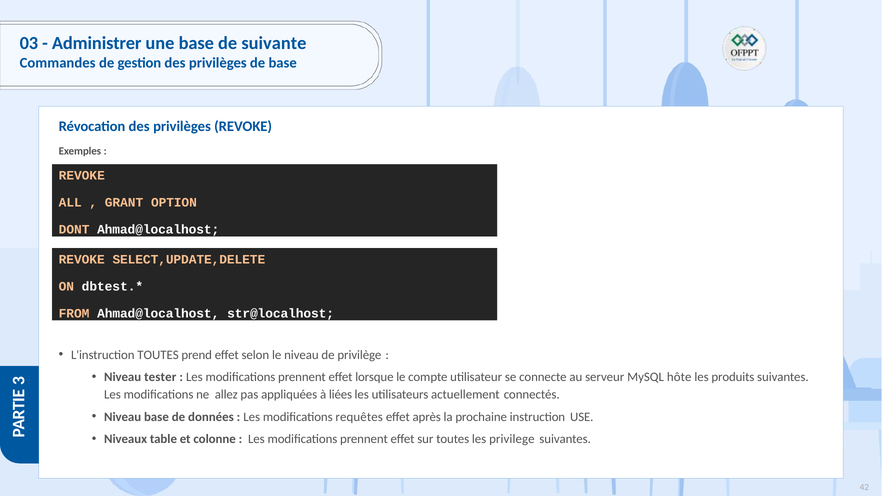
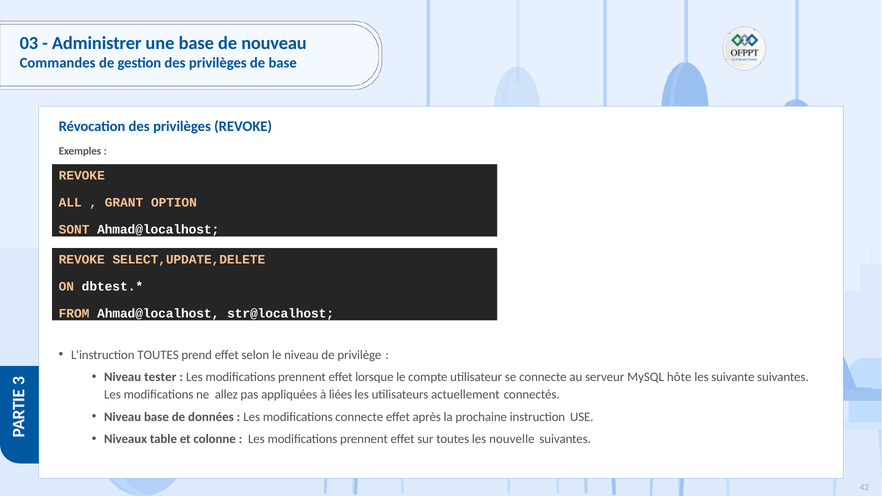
suivante: suivante -> nouveau (274, 43)
DONT: DONT -> SONT (74, 230)
produits: produits -> suivante (733, 377)
modifications requêtes: requêtes -> connecte (359, 417)
privilege: privilege -> nouvelle (512, 439)
